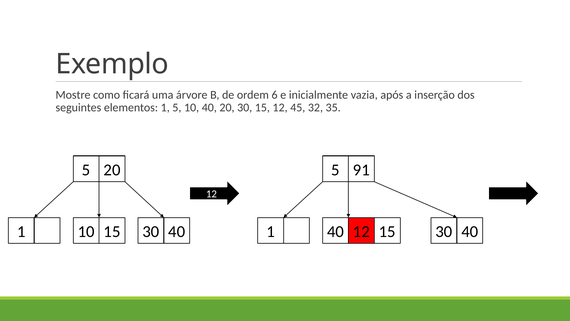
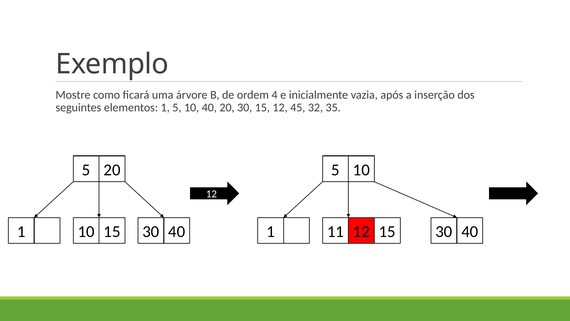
6: 6 -> 4 (275, 95)
91: 91 -> 10 (361, 170)
1 40: 40 -> 11 (336, 231)
